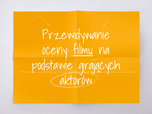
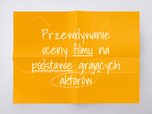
podstawie underline: none -> present (52, 65)
